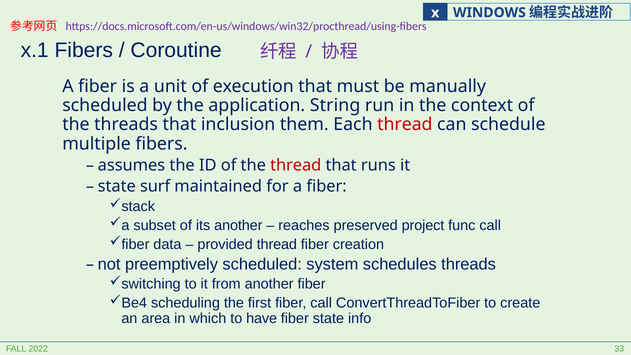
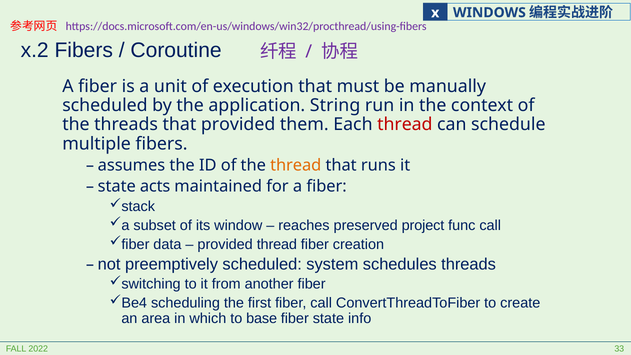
x.1: x.1 -> x.2 (35, 50)
that inclusion: inclusion -> provided (238, 125)
thread colour: red -> orange (296, 165)
surf: surf -> acts (155, 186)
its another: another -> window (238, 225)
have: have -> base (262, 319)
